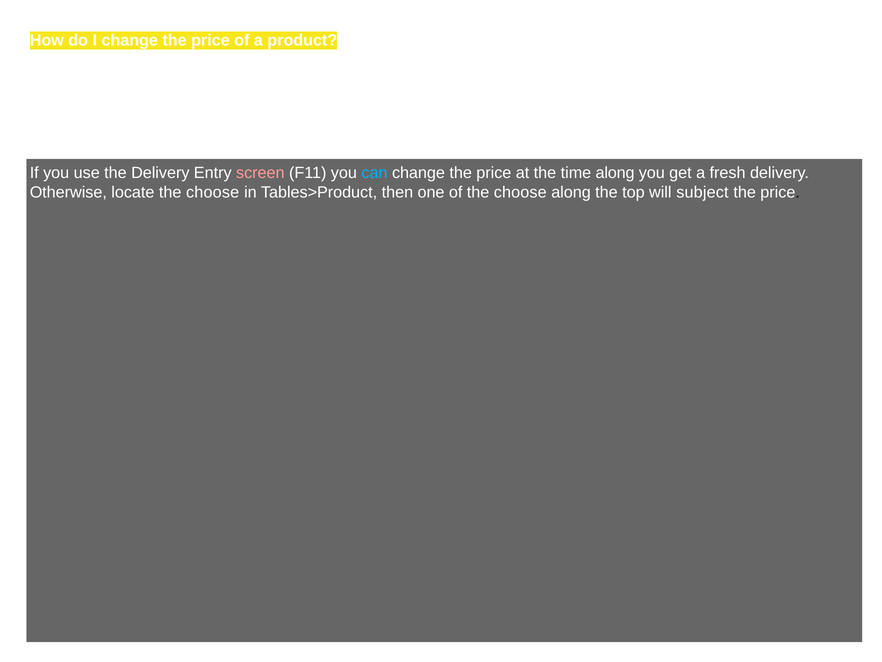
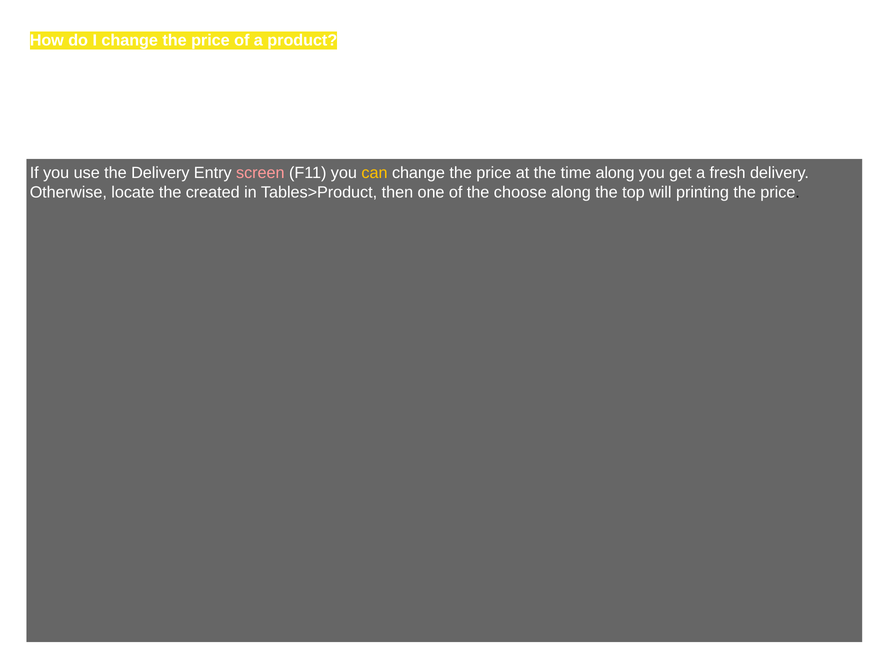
can colour: light blue -> yellow (374, 173)
locate the choose: choose -> created (213, 192)
subject: subject -> printing (703, 192)
